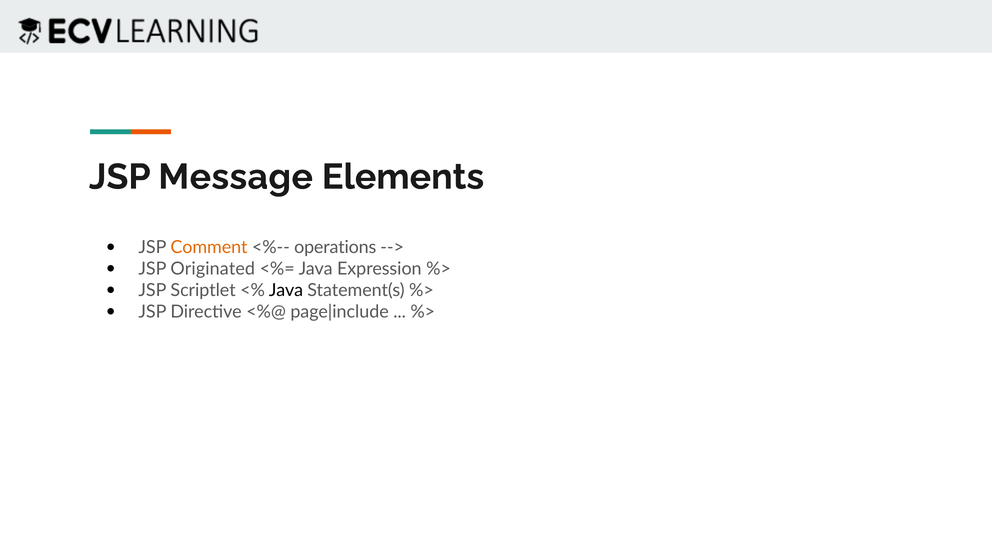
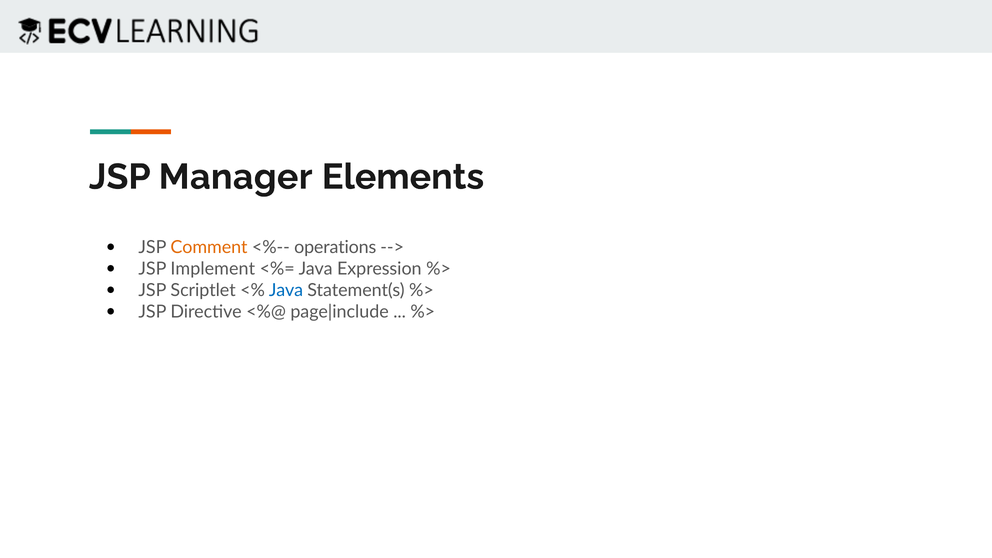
Message: Message -> Manager (236, 177)
Originated: Originated -> Implement (213, 269)
Java colour: black -> blue (286, 290)
